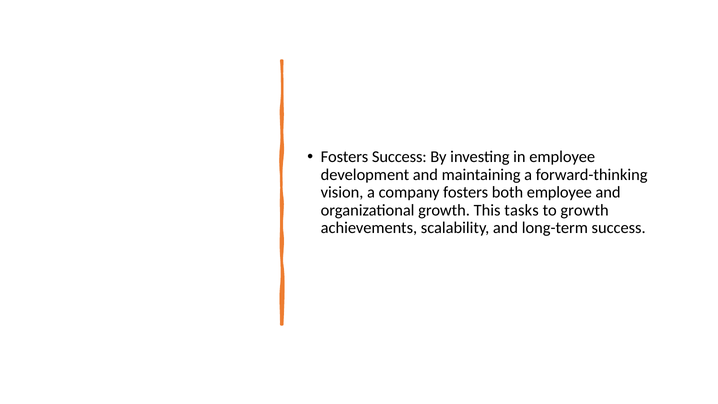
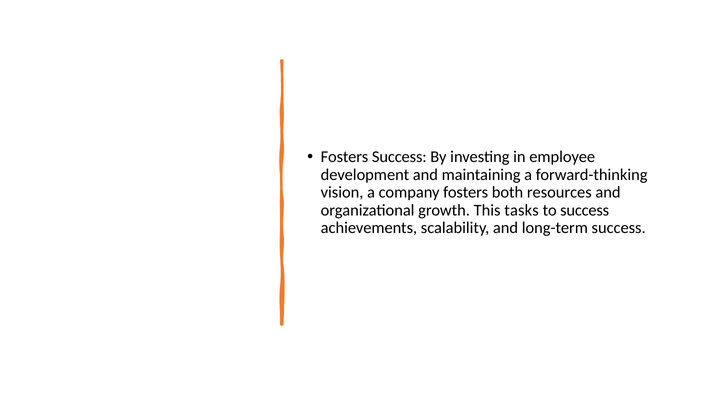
both employee: employee -> resources (559, 192)
to growth: growth -> success (585, 210)
